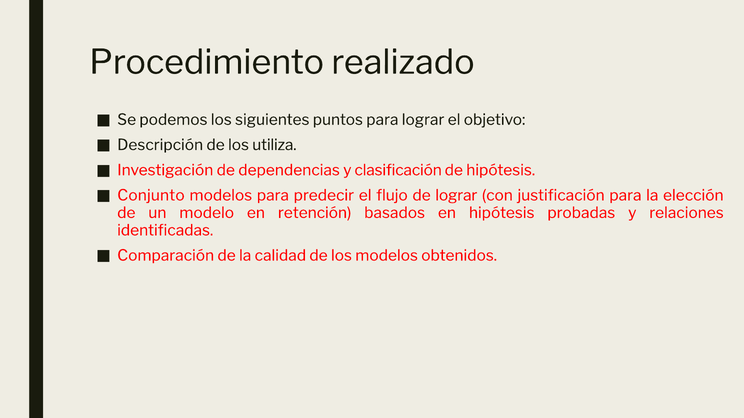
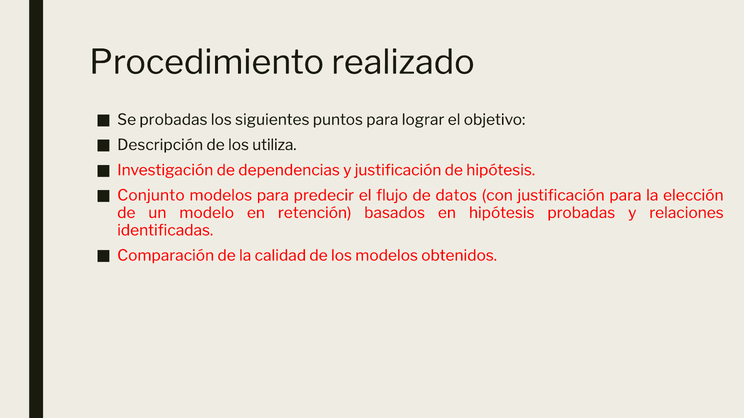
Se podemos: podemos -> probadas (173, 120)
y clasificación: clasificación -> justificación (398, 170)
de lograr: lograr -> datos (456, 196)
